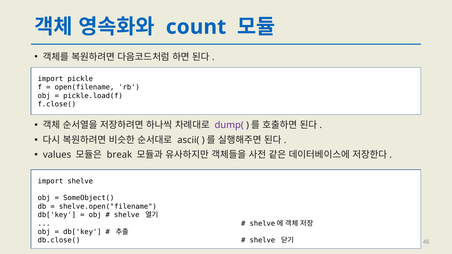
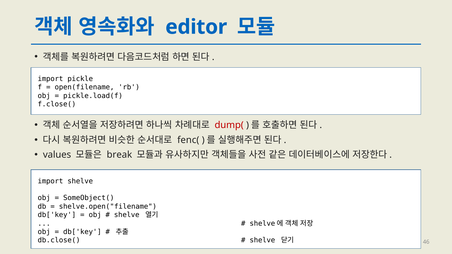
count: count -> editor (196, 27)
dump( colour: purple -> red (229, 125)
ascii(: ascii( -> fenc( (188, 140)
